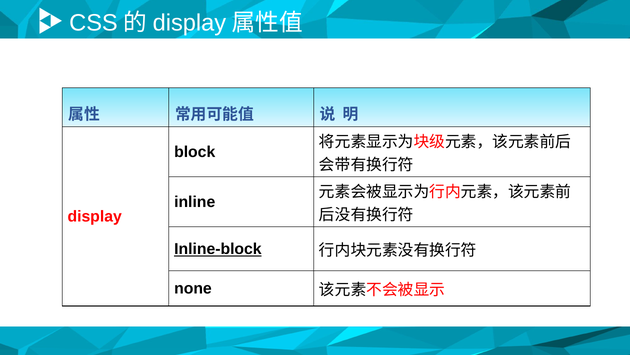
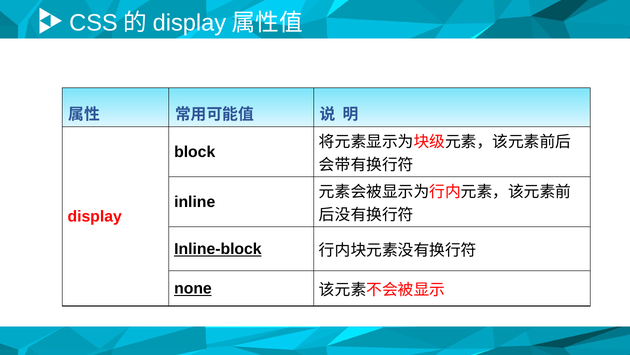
none underline: none -> present (193, 288)
